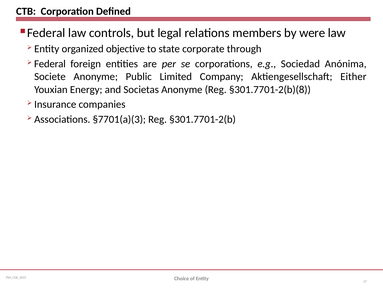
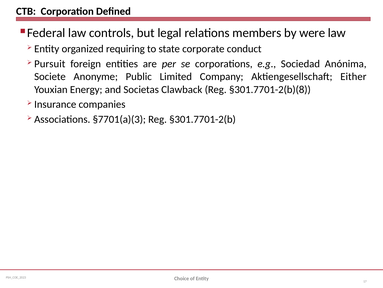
objective: objective -> requiring (125, 49)
through: through -> conduct (244, 49)
Federal: Federal -> Pursuit (50, 64)
Societas Anonyme: Anonyme -> Clawback (182, 89)
